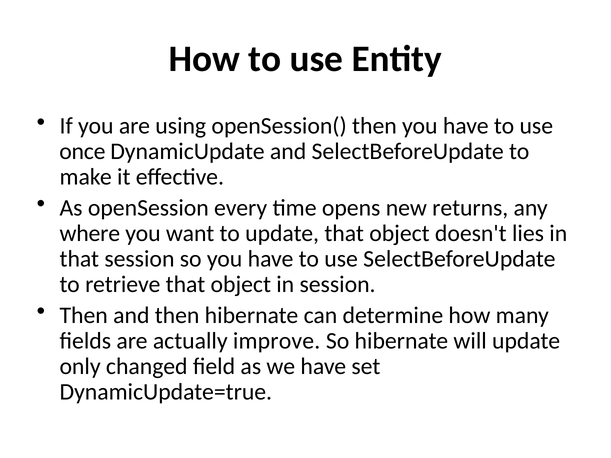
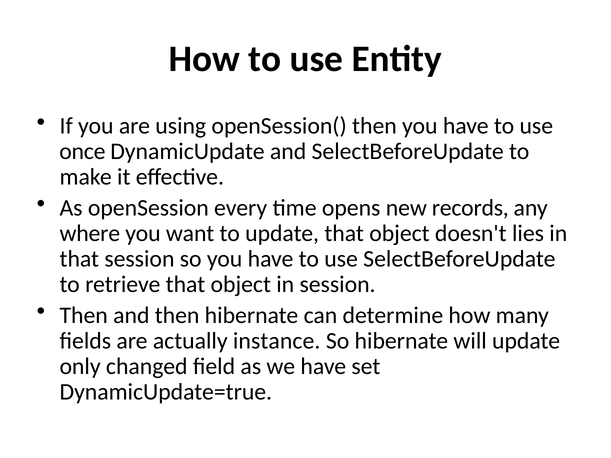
returns: returns -> records (470, 208)
improve: improve -> instance (277, 341)
